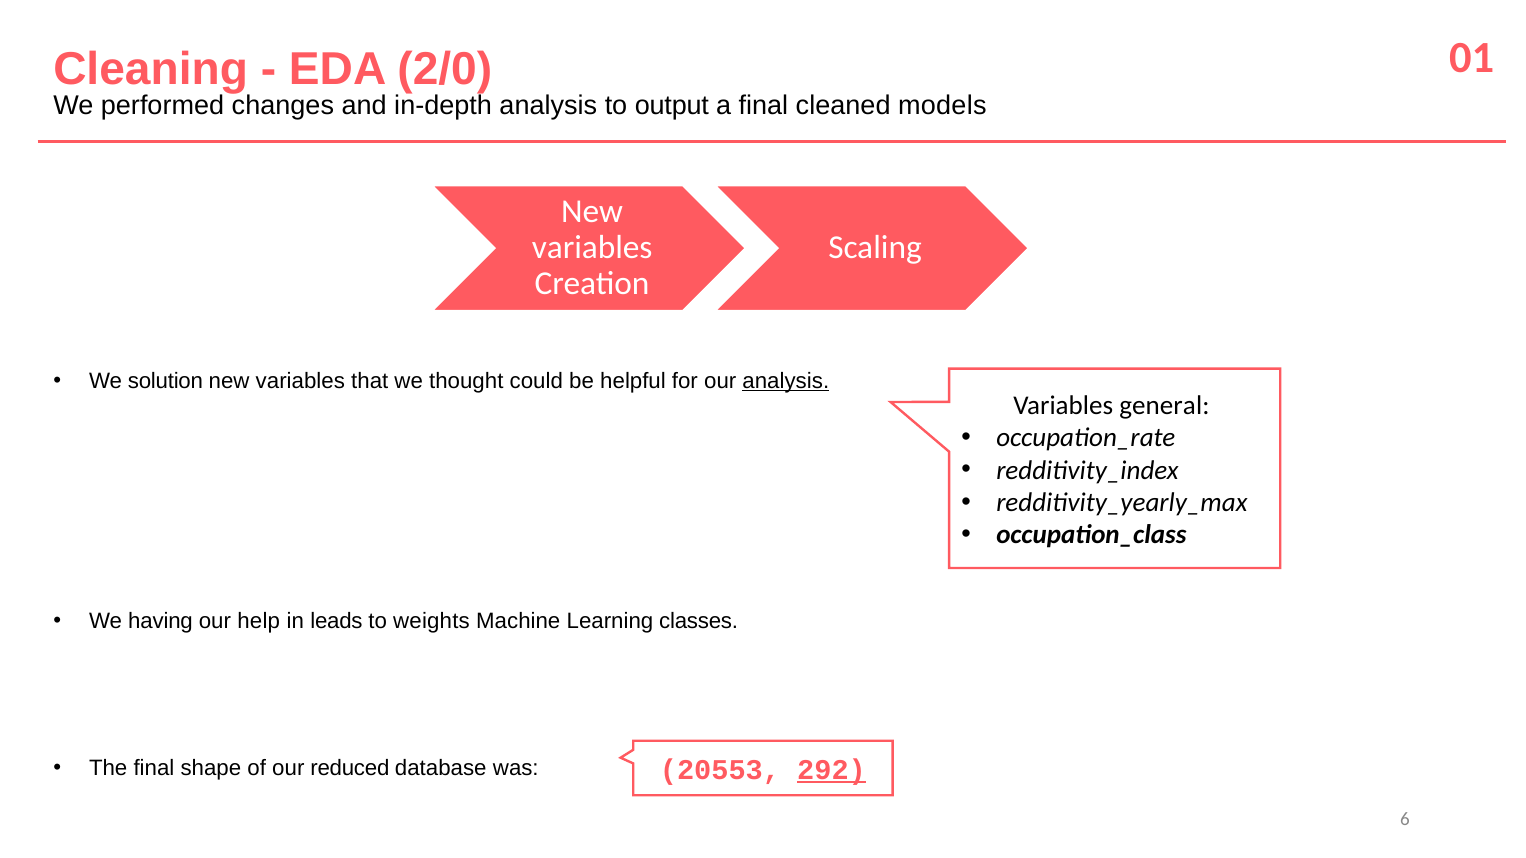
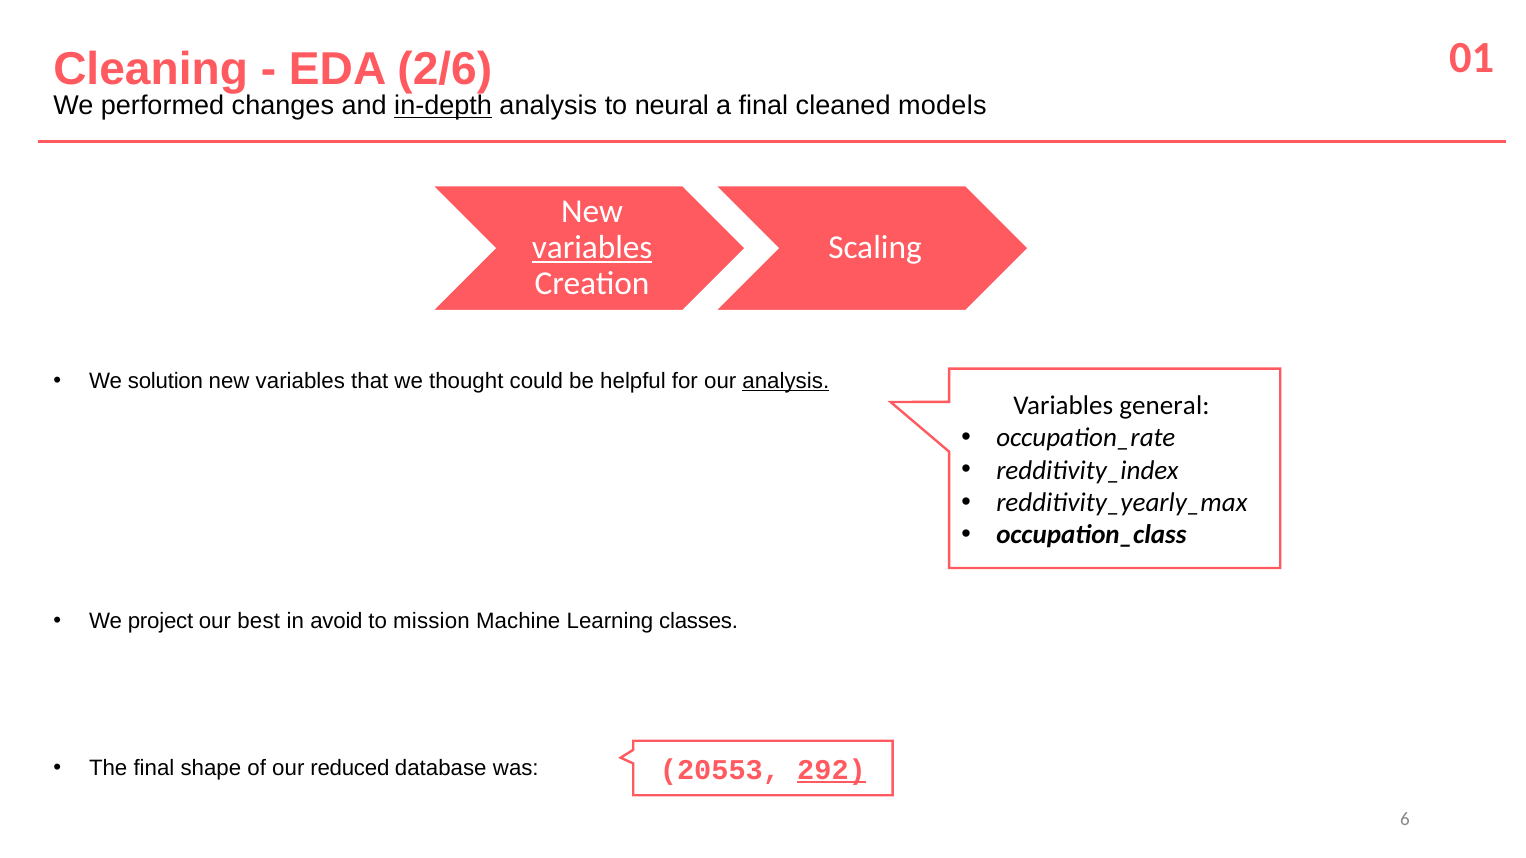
2/0: 2/0 -> 2/6 (445, 70)
in-depth underline: none -> present (443, 106)
output: output -> neural (672, 106)
variables underline: none -> present (592, 248)
having: having -> project (161, 622)
help: help -> best (259, 622)
leads: leads -> avoid (336, 622)
weights: weights -> mission (431, 622)
